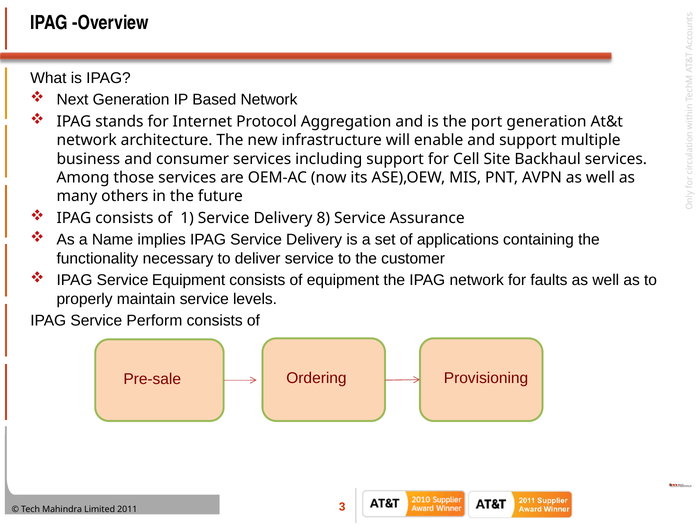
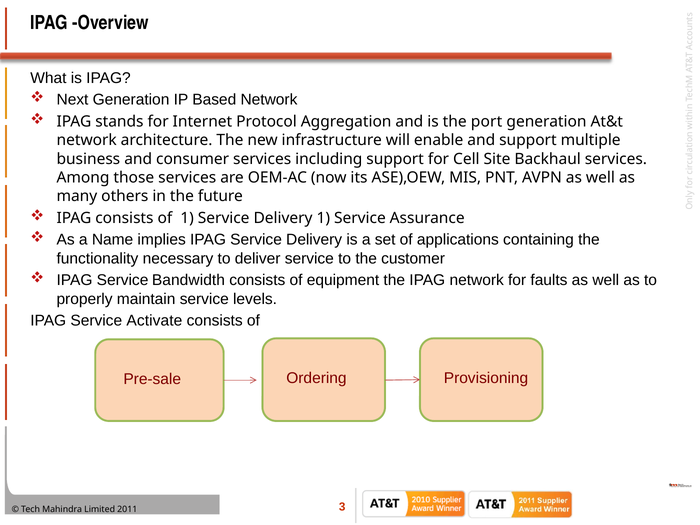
Delivery 8: 8 -> 1 (323, 218)
Service Equipment: Equipment -> Bandwidth (188, 280)
Perform: Perform -> Activate (154, 321)
